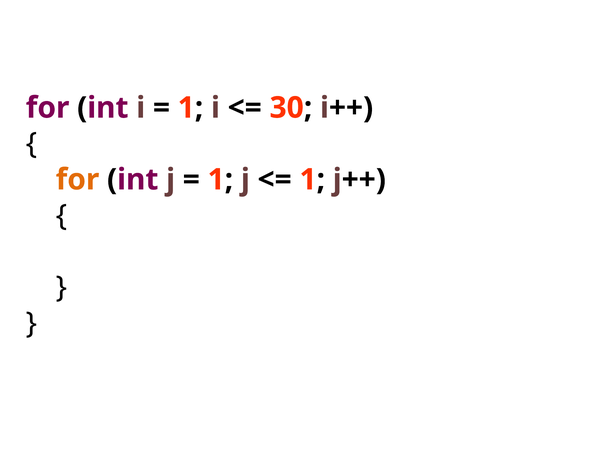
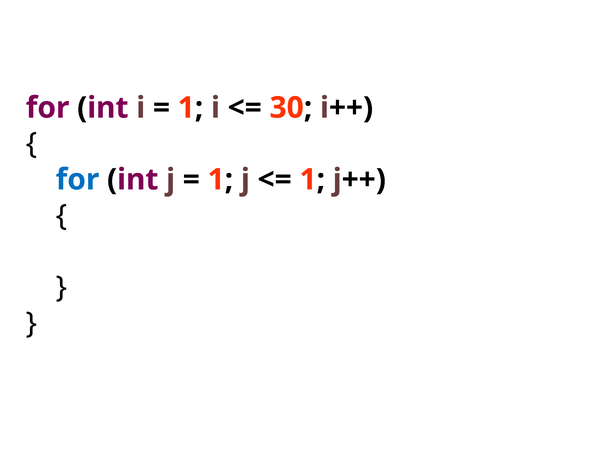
for colour: orange -> blue (78, 179)
